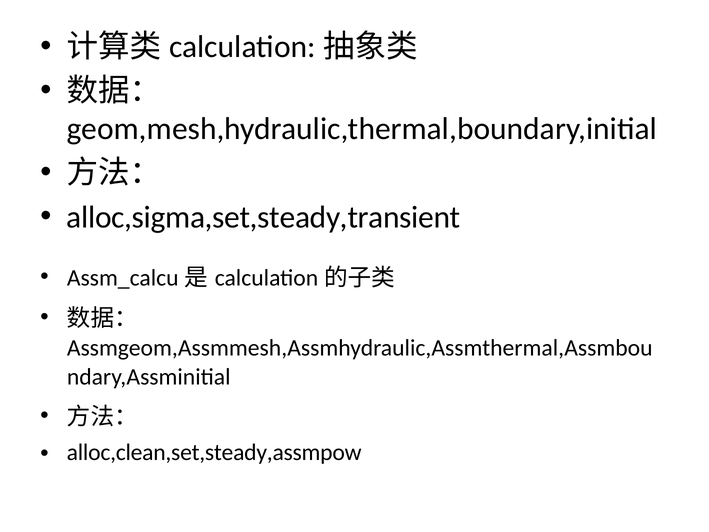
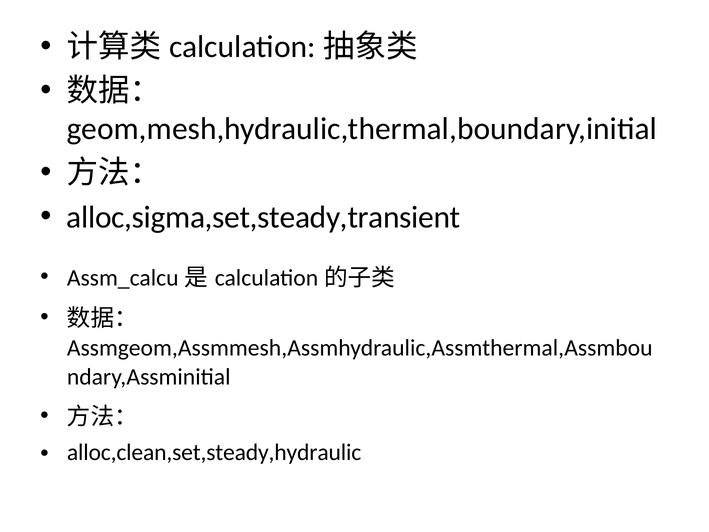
alloc,clean,set,steady,assmpow: alloc,clean,set,steady,assmpow -> alloc,clean,set,steady,hydraulic (214, 452)
